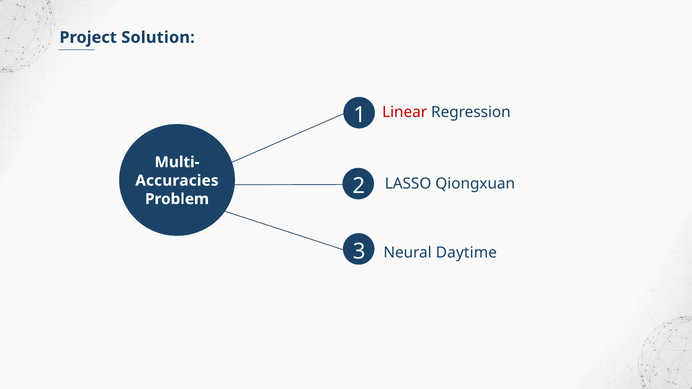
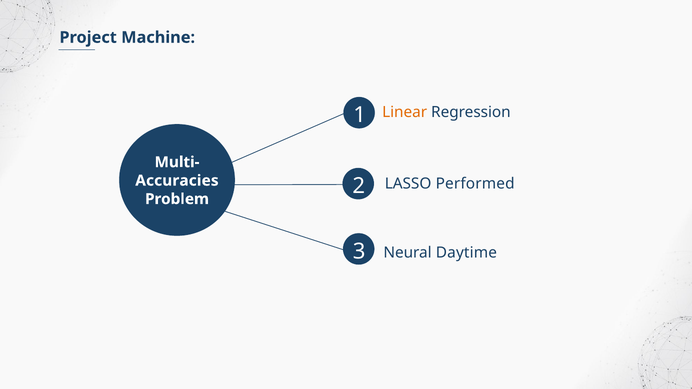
Solution: Solution -> Machine (158, 37)
Linear colour: red -> orange (405, 112)
Qiongxuan: Qiongxuan -> Performed (475, 184)
